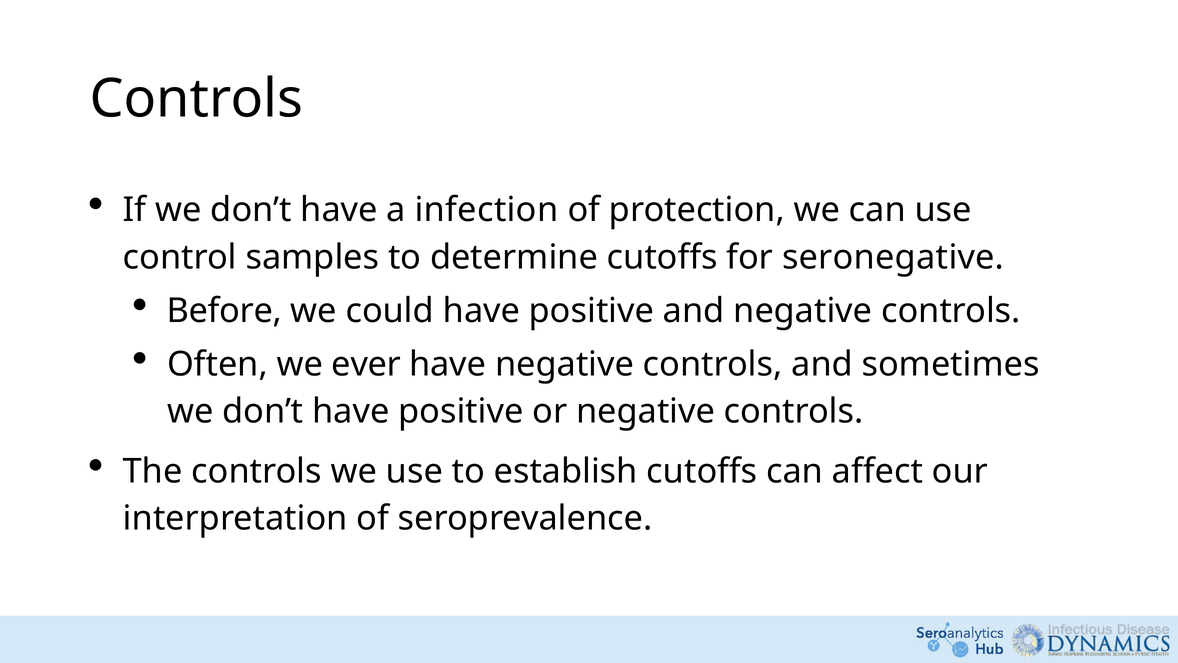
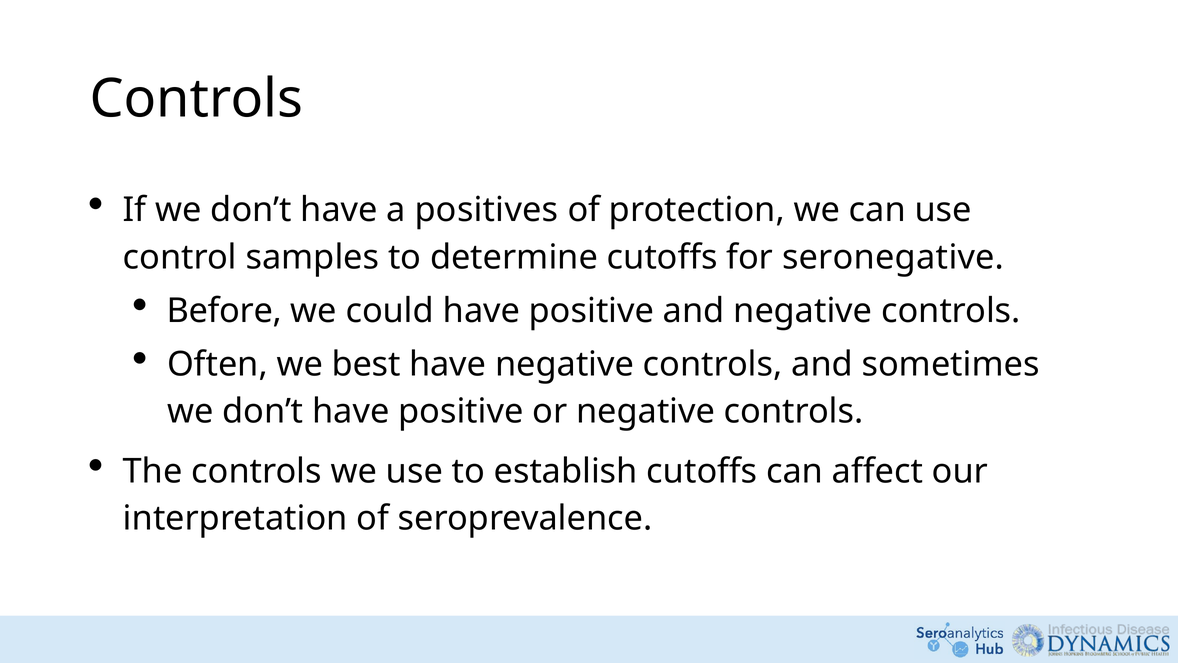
infection: infection -> positives (486, 210)
ever: ever -> best (366, 364)
